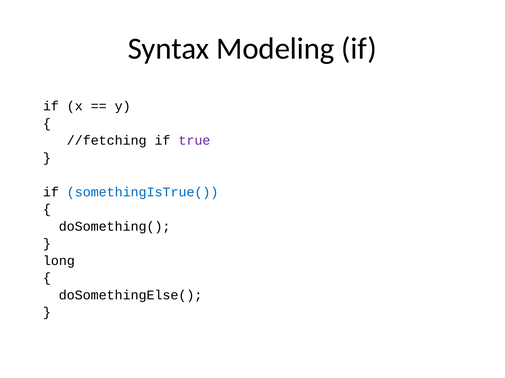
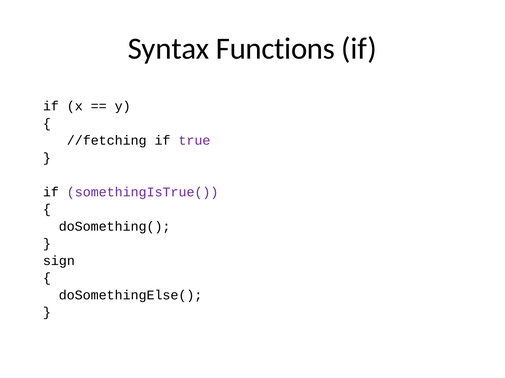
Modeling: Modeling -> Functions (275, 49)
somethingIsTrue( colour: blue -> purple (143, 192)
long: long -> sign (59, 261)
